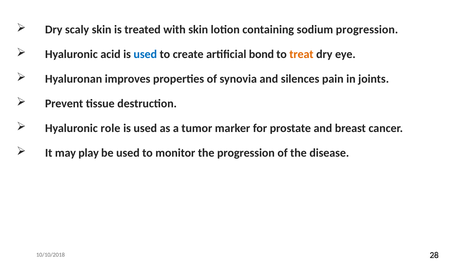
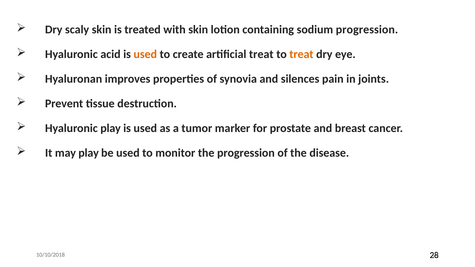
used colour: blue -> orange (145, 54)
artificial bond: bond -> treat (261, 54)
Hyaluronic role: role -> play (111, 128)
